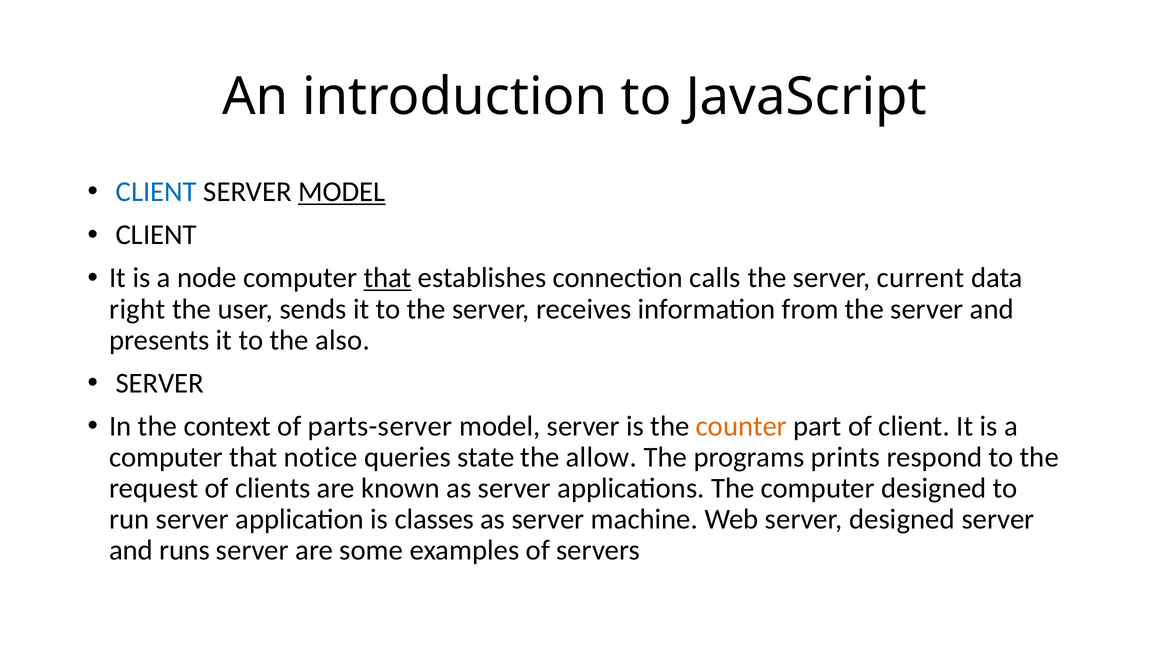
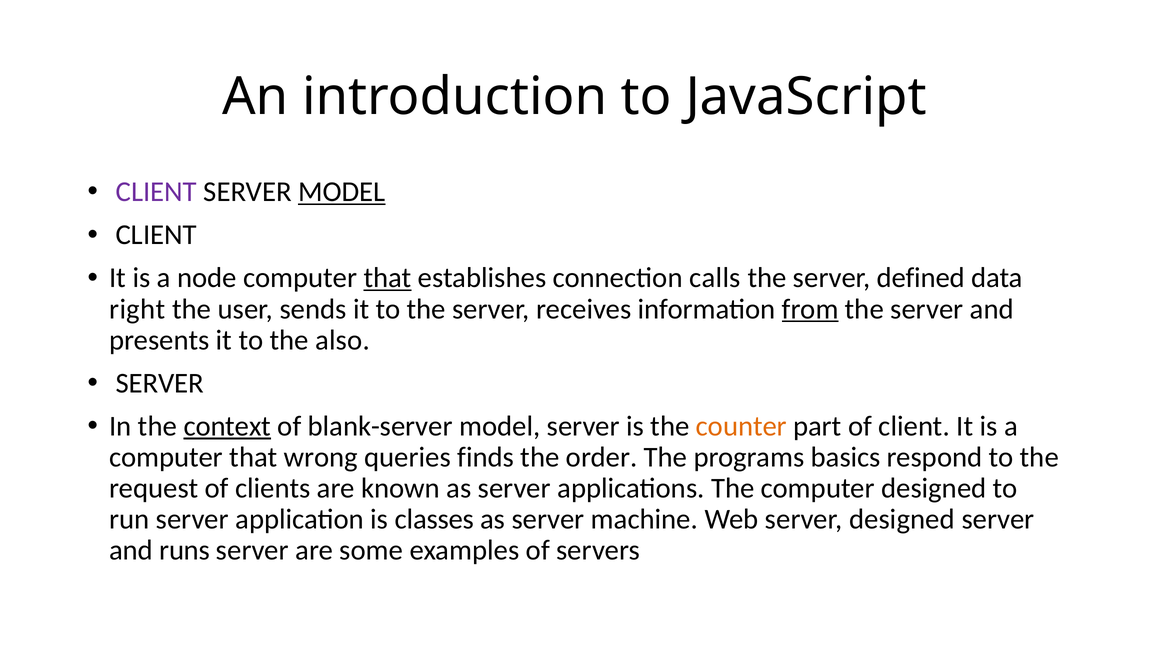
CLIENT colour: blue -> purple (156, 192)
current: current -> defined (921, 278)
from underline: none -> present (810, 309)
context underline: none -> present (227, 426)
parts-server: parts-server -> blank-server (380, 426)
notice: notice -> wrong (321, 457)
state: state -> finds (486, 457)
allow: allow -> order (602, 457)
prints: prints -> basics (846, 457)
